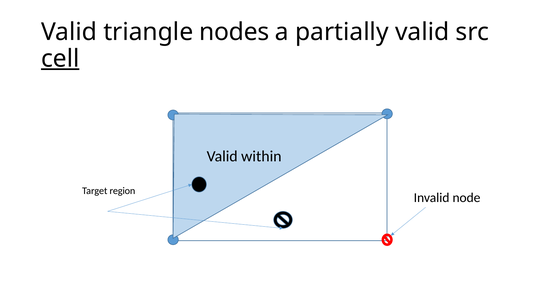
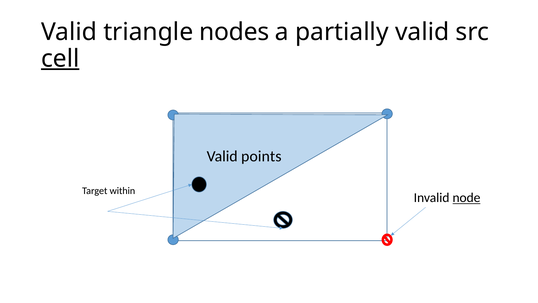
within: within -> points (261, 156)
region: region -> within (122, 191)
node underline: none -> present (466, 198)
